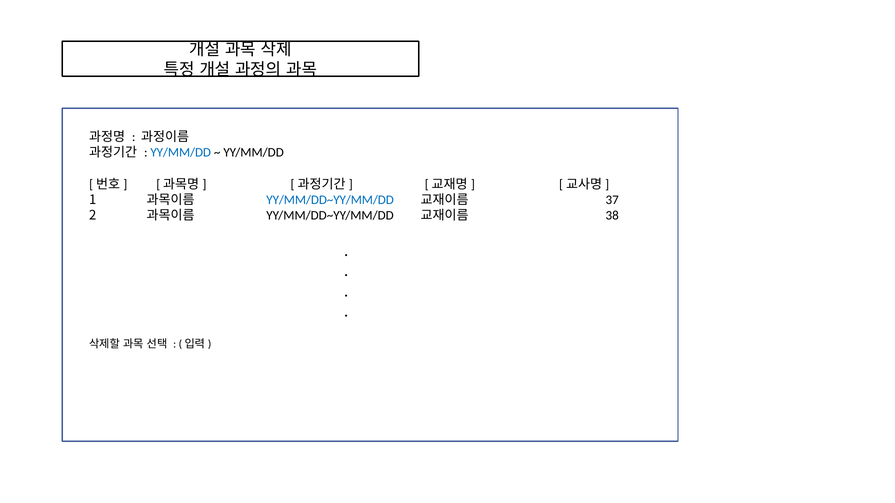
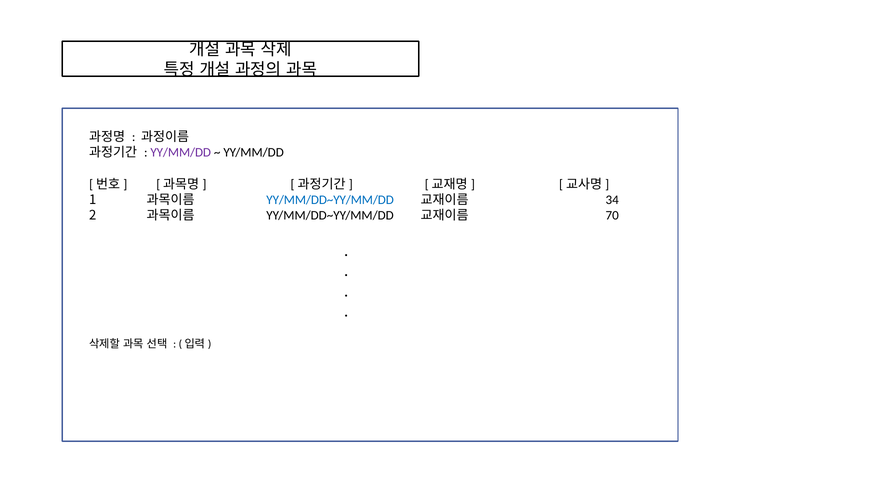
YY/MM/DD colour: blue -> purple (181, 153)
37: 37 -> 34 (612, 200)
38: 38 -> 70 (612, 216)
